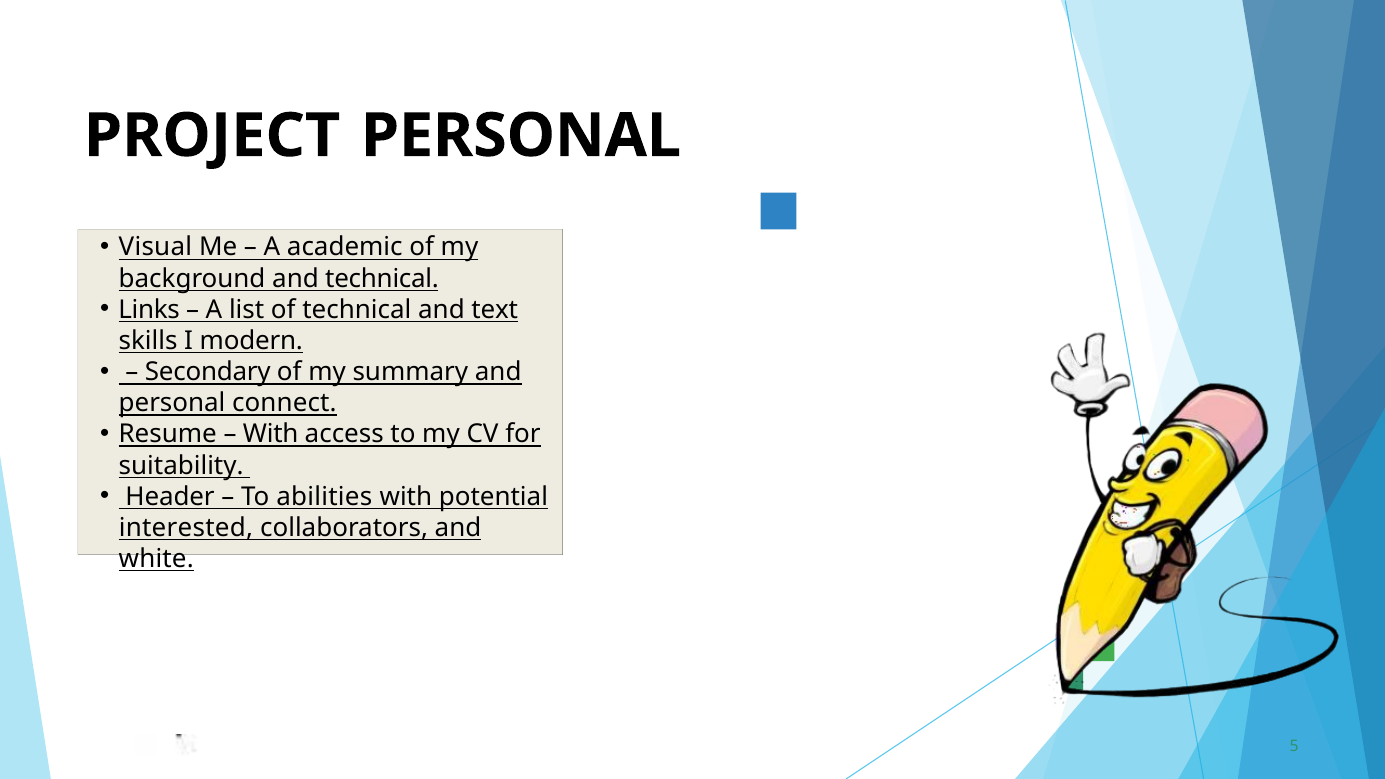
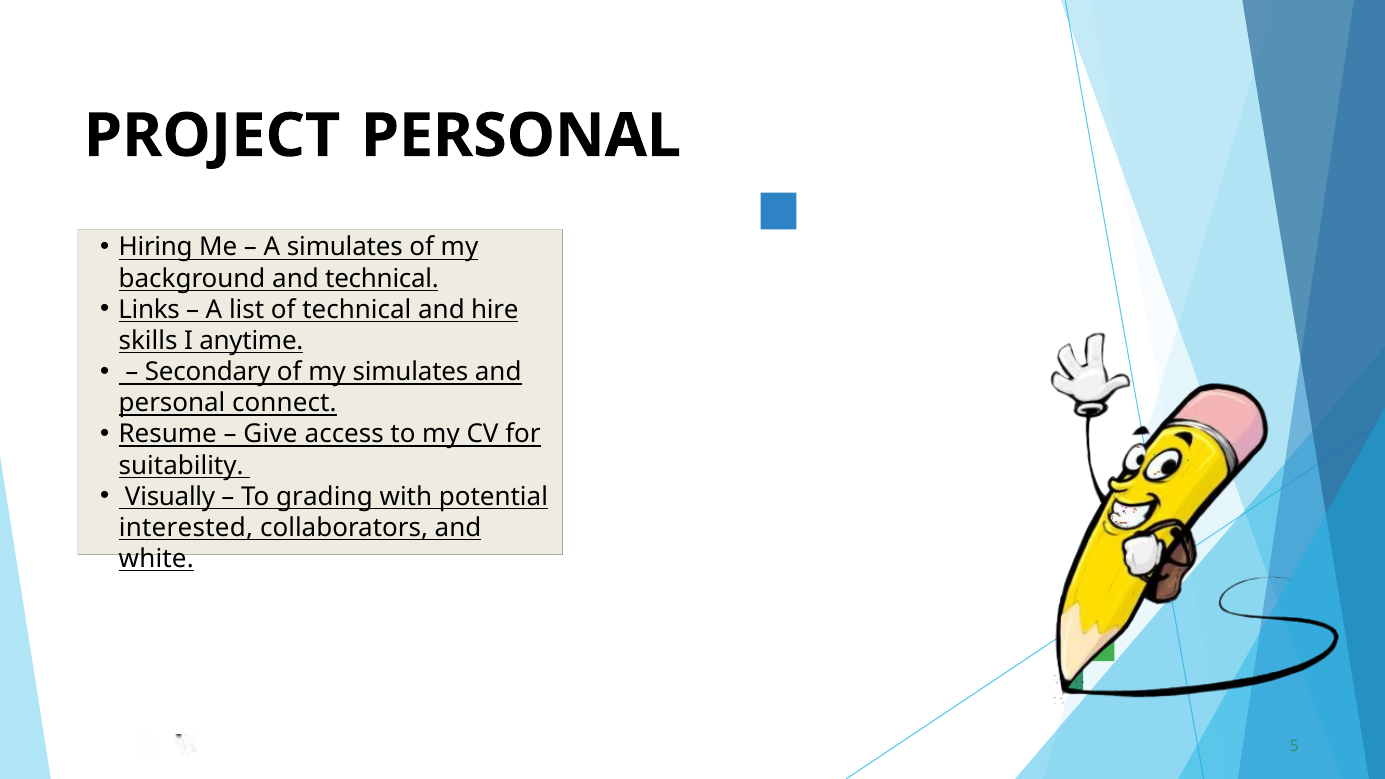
Visual: Visual -> Hiring (156, 247)
A academic: academic -> simulates (345, 247)
text: text -> hire (495, 310)
modern: modern -> anytime (251, 341)
my summary: summary -> simulates (410, 372)
With: With -> Give (270, 434)
Header: Header -> Visually (170, 497)
abilities: abilities -> grading (324, 497)
